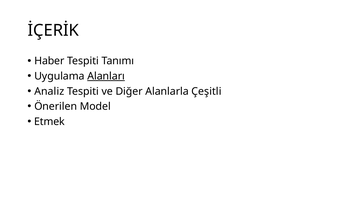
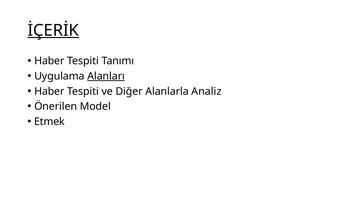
İÇERİK underline: none -> present (53, 30)
Analiz: Analiz -> Haber (49, 91)
Çeşitli: Çeşitli -> Analiz (206, 91)
